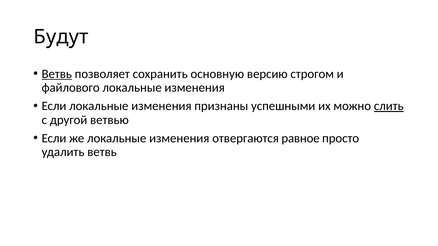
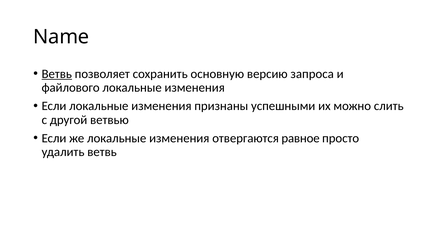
Будут: Будут -> Name (61, 37)
строгом: строгом -> запроса (312, 74)
слить underline: present -> none (389, 106)
